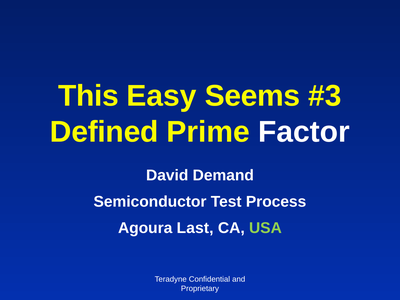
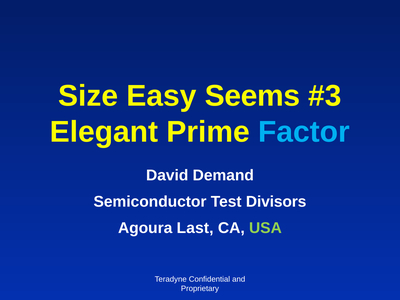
This: This -> Size (88, 96)
Defined: Defined -> Elegant (104, 132)
Factor colour: white -> light blue (304, 132)
Process: Process -> Divisors (276, 202)
